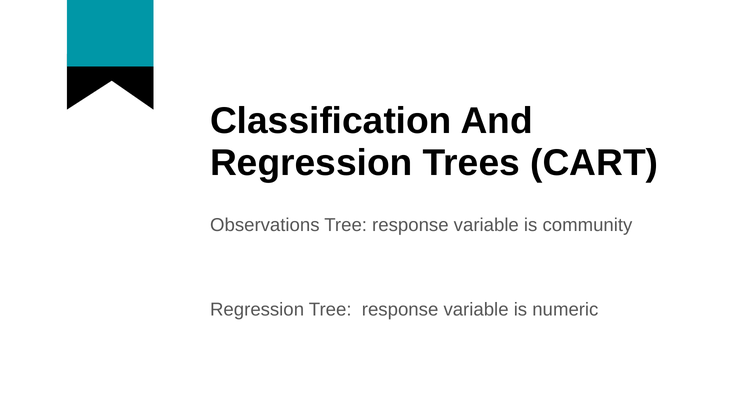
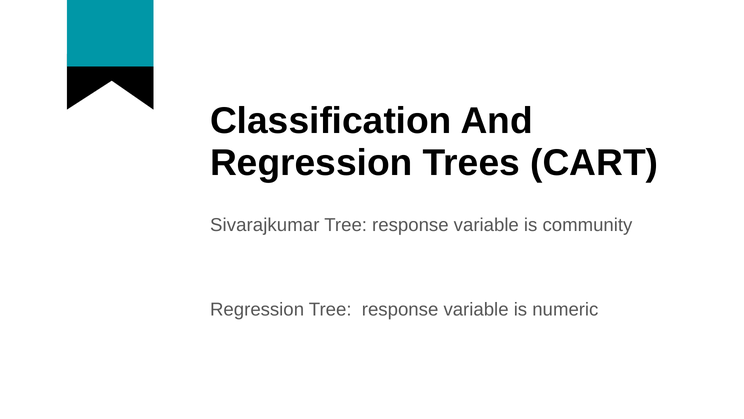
Observations: Observations -> Sivarajkumar (265, 225)
